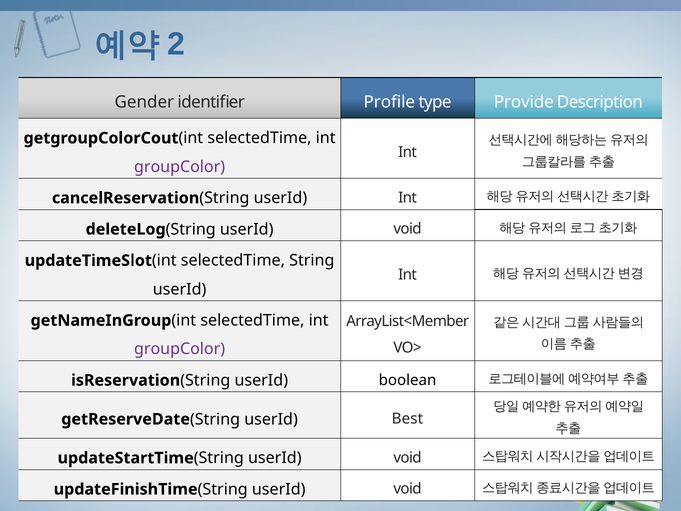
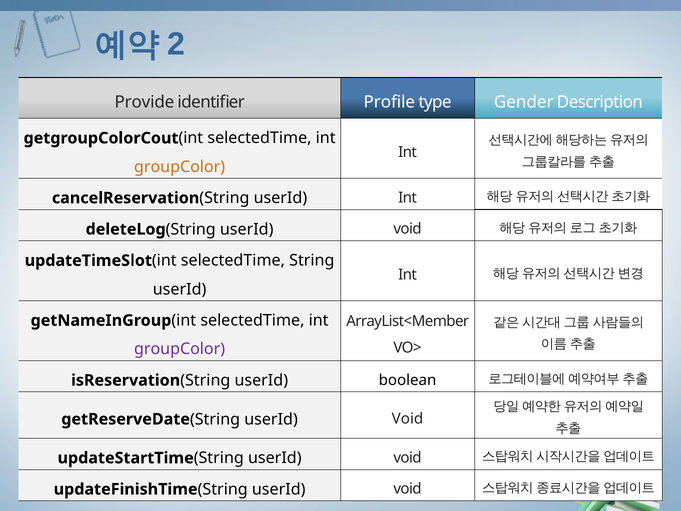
Gender: Gender -> Provide (144, 102)
Provide: Provide -> Gender (524, 102)
groupColor colour: purple -> orange (180, 167)
getReserveDate(String userId Best: Best -> Void (407, 419)
